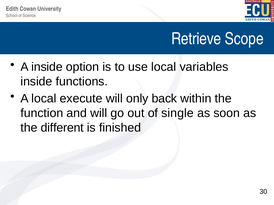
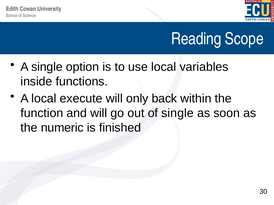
Retrieve: Retrieve -> Reading (196, 39)
A inside: inside -> single (47, 67)
different: different -> numeric (62, 128)
